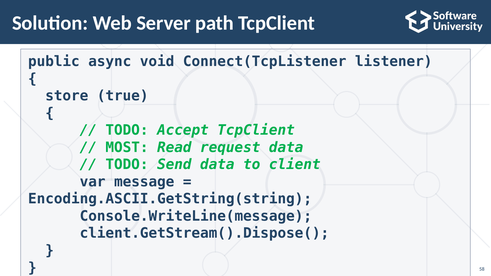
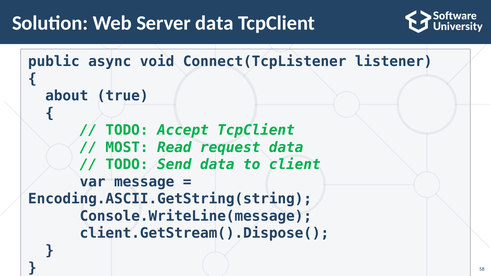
Server path: path -> data (214, 23)
store: store -> about (67, 96)
